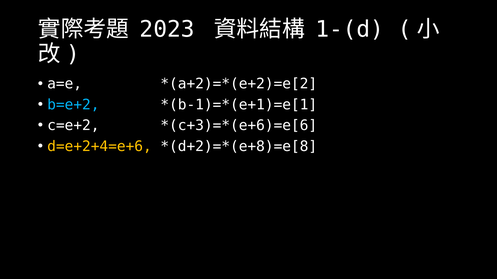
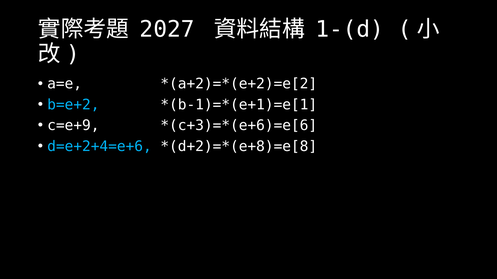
2023: 2023 -> 2027 (167, 29)
c=e+2: c=e+2 -> c=e+9 (73, 126)
d=e+2+4=e+6 colour: yellow -> light blue (99, 147)
